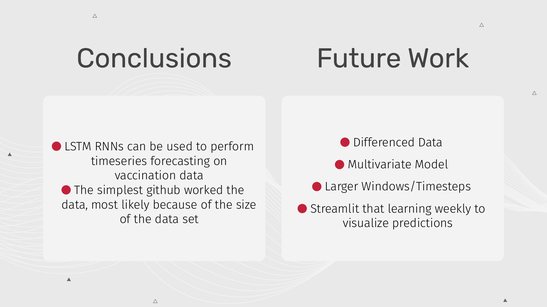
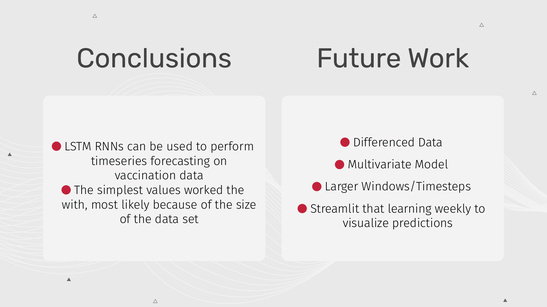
github: github -> values (164, 191)
data: data -> with (75, 205)
